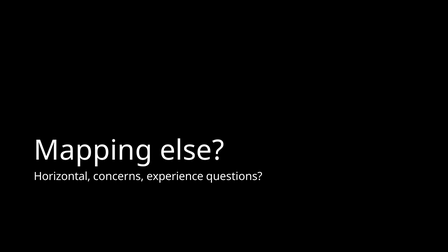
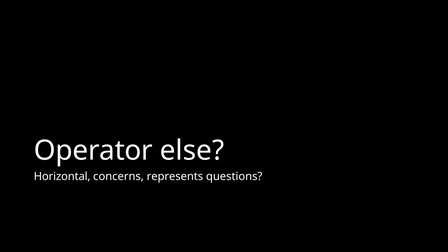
Mapping: Mapping -> Operator (93, 151)
experience: experience -> represents (175, 176)
